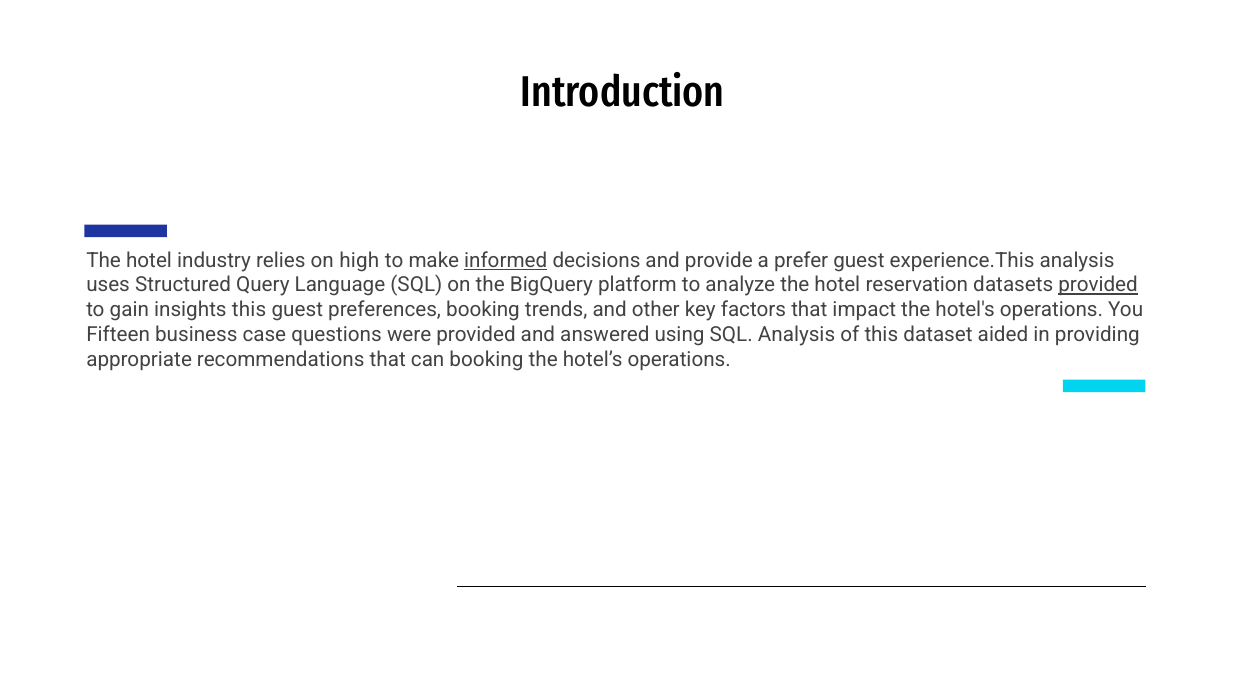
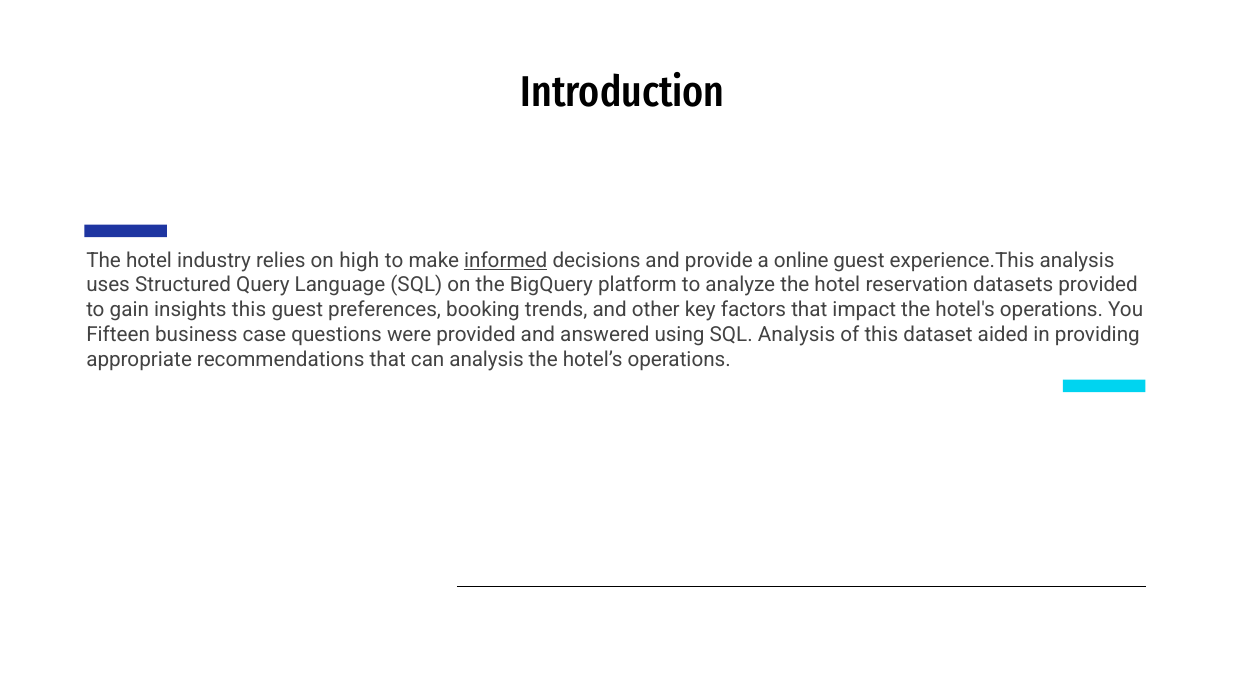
prefer: prefer -> online (801, 261)
provided underline: present -> none (1098, 285)
can booking: booking -> analysis (487, 360)
